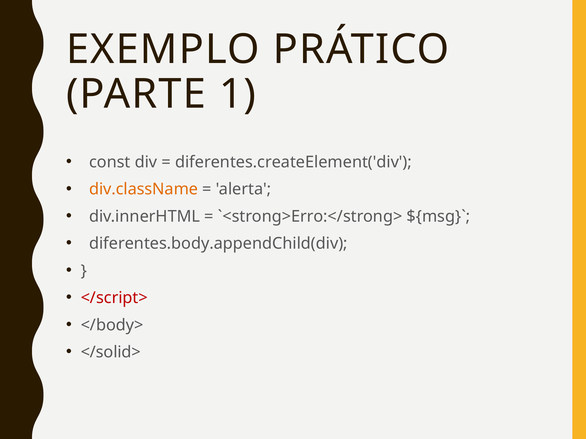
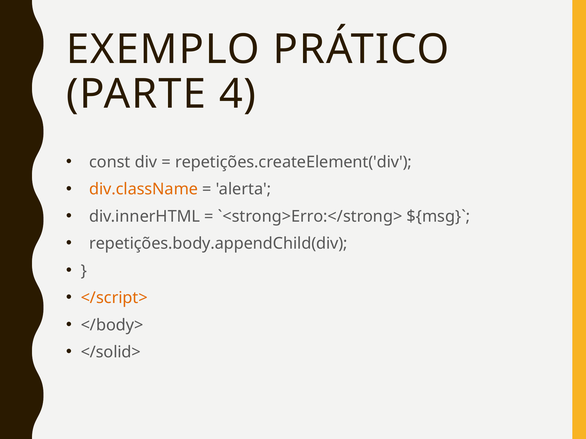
1: 1 -> 4 (238, 94)
diferentes.createElement('div: diferentes.createElement('div -> repetições.createElement('div (294, 162)
diferentes.body.appendChild(div: diferentes.body.appendChild(div -> repetições.body.appendChild(div (218, 244)
</script> colour: red -> orange (114, 298)
